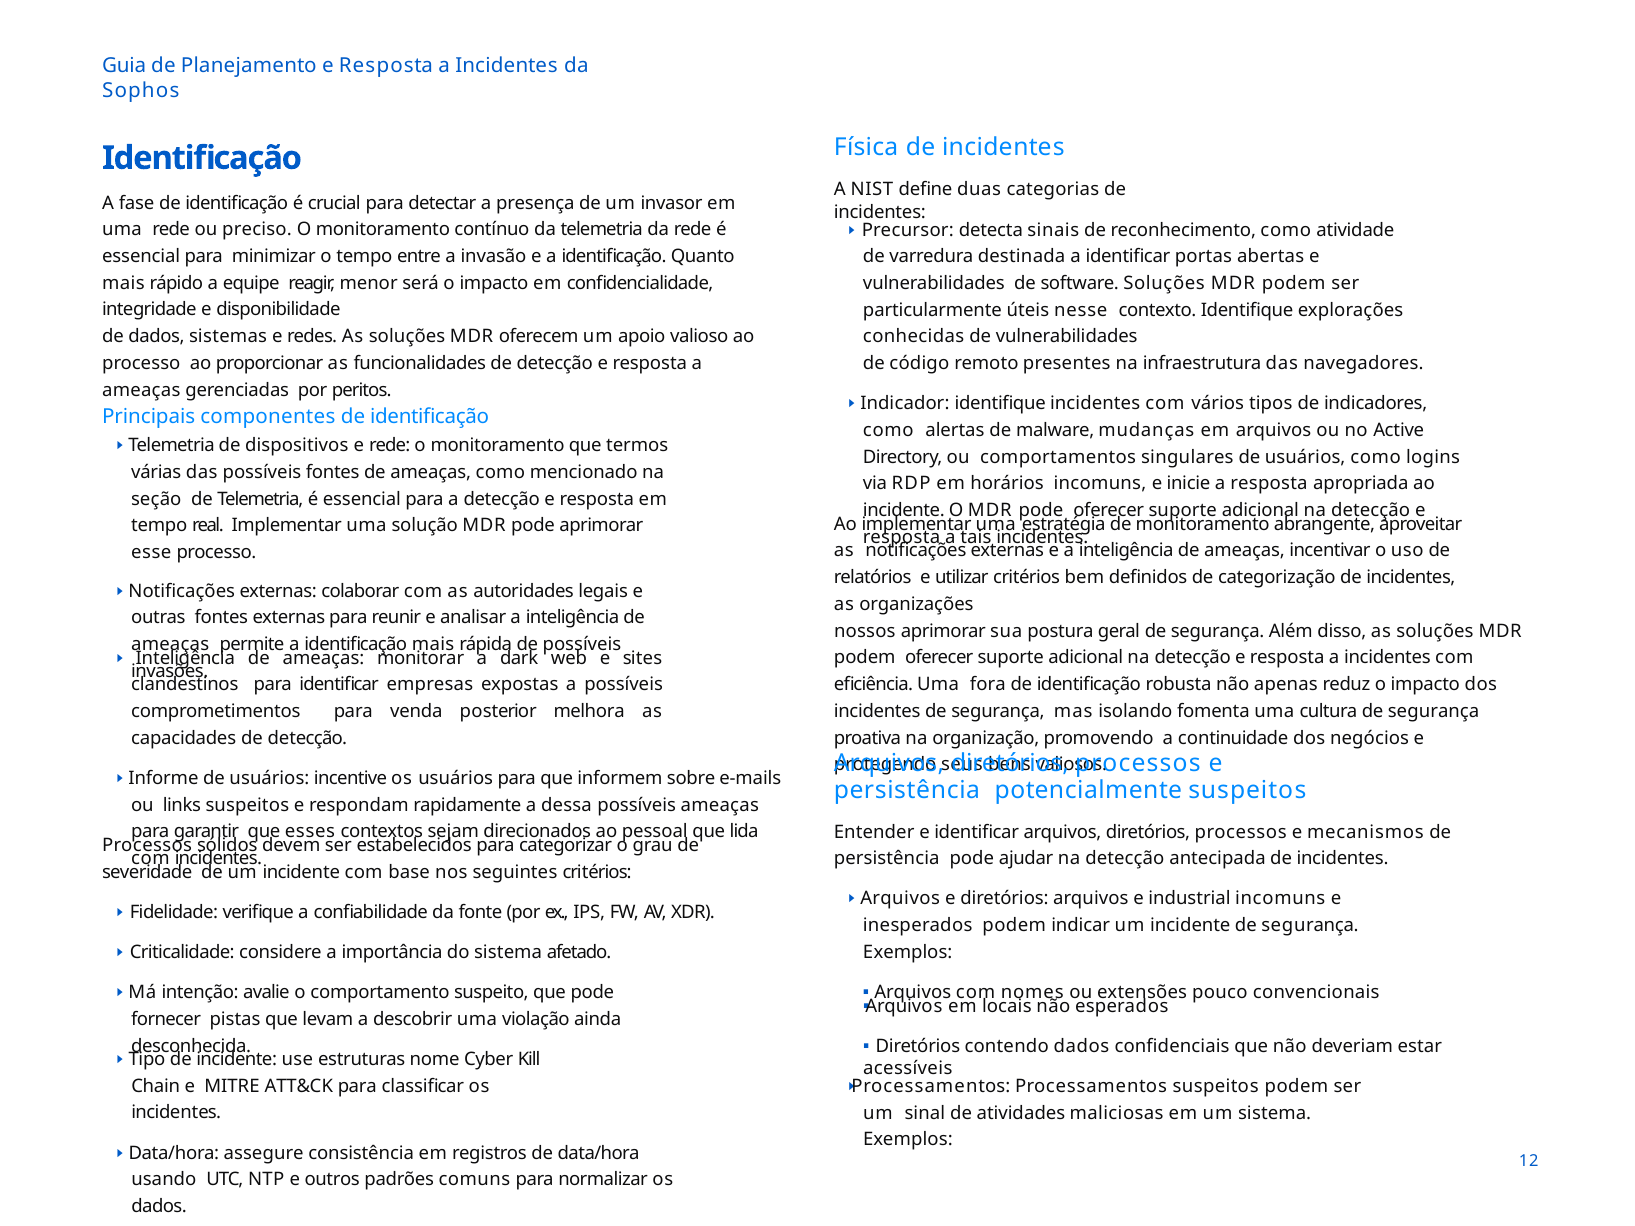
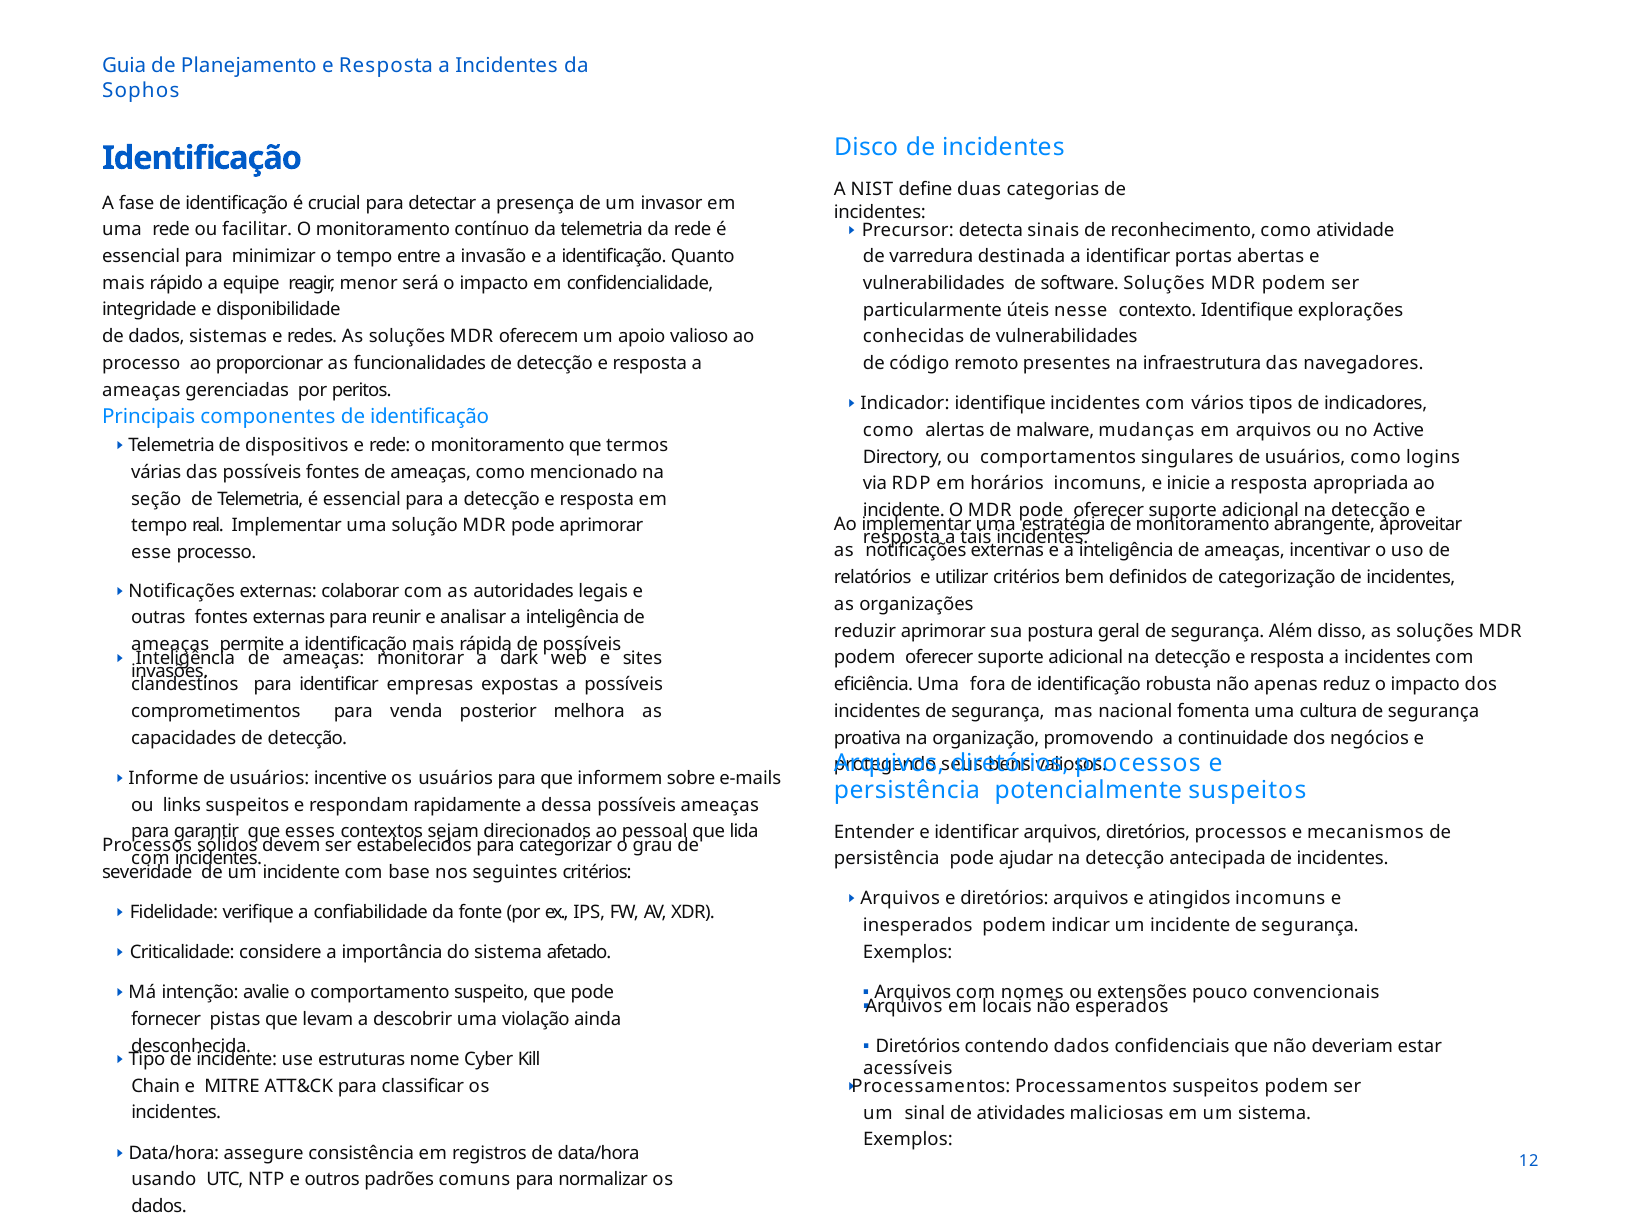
Física: Física -> Disco (866, 148)
preciso: preciso -> facilitar (257, 230)
nossos: nossos -> reduzir (865, 631)
isolando: isolando -> nacional (1135, 711)
industrial: industrial -> atingidos (1189, 899)
